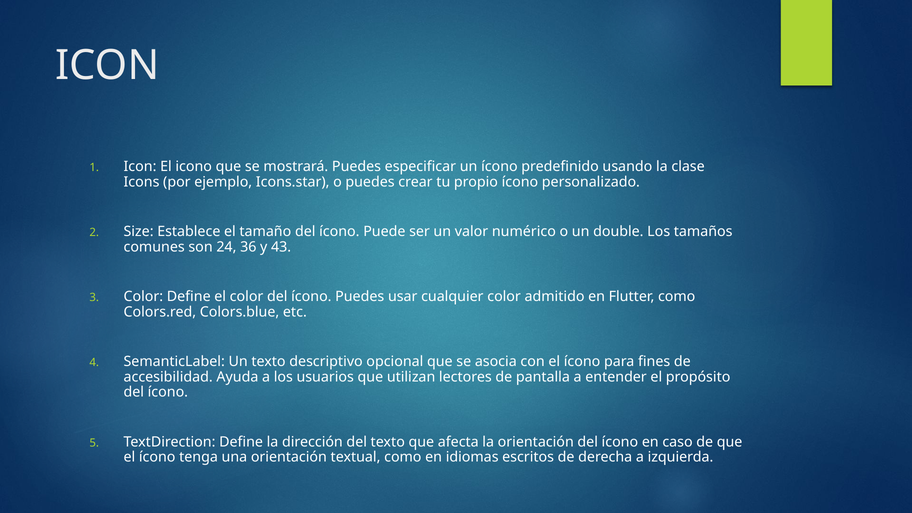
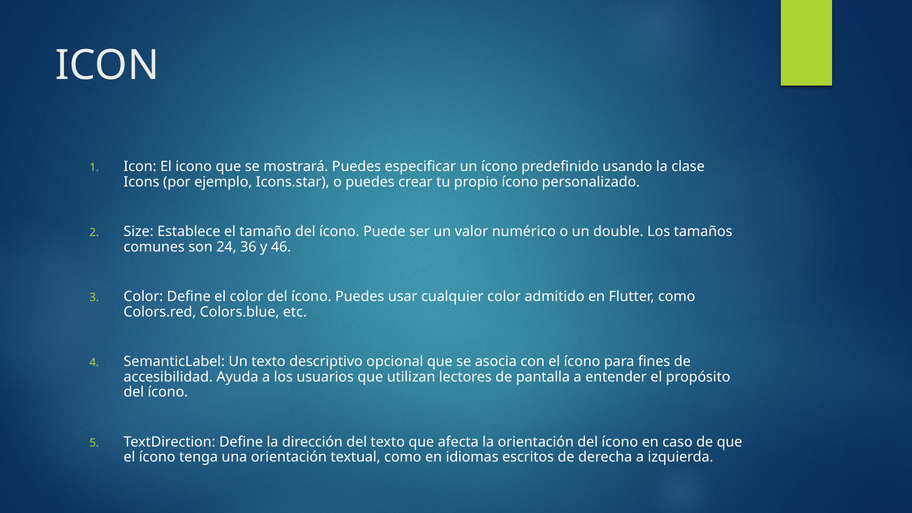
43: 43 -> 46 (281, 247)
